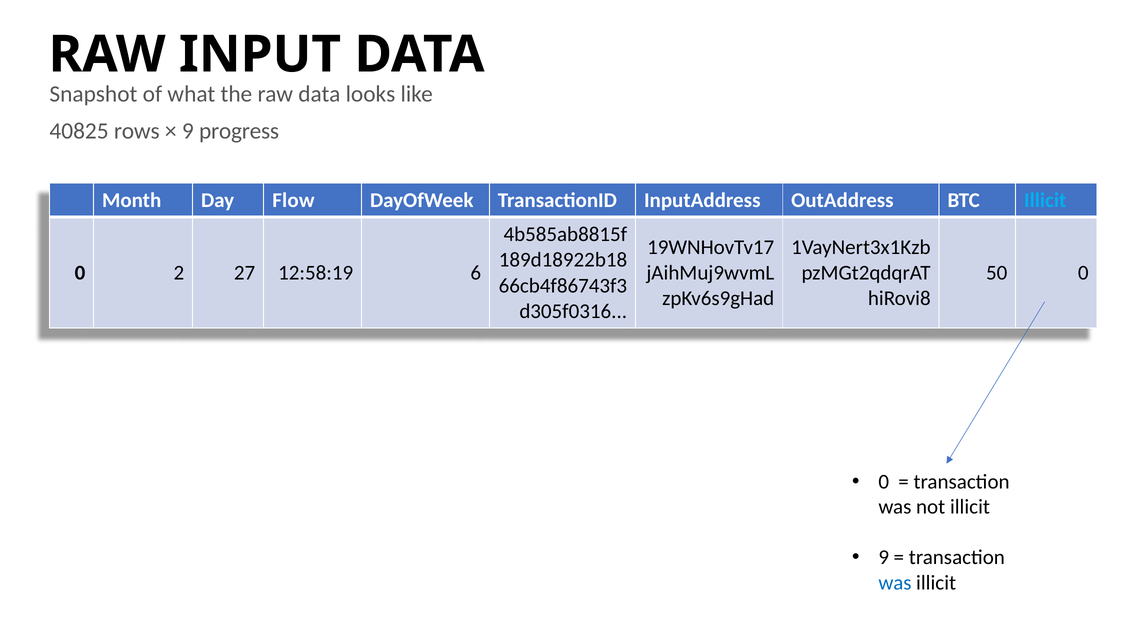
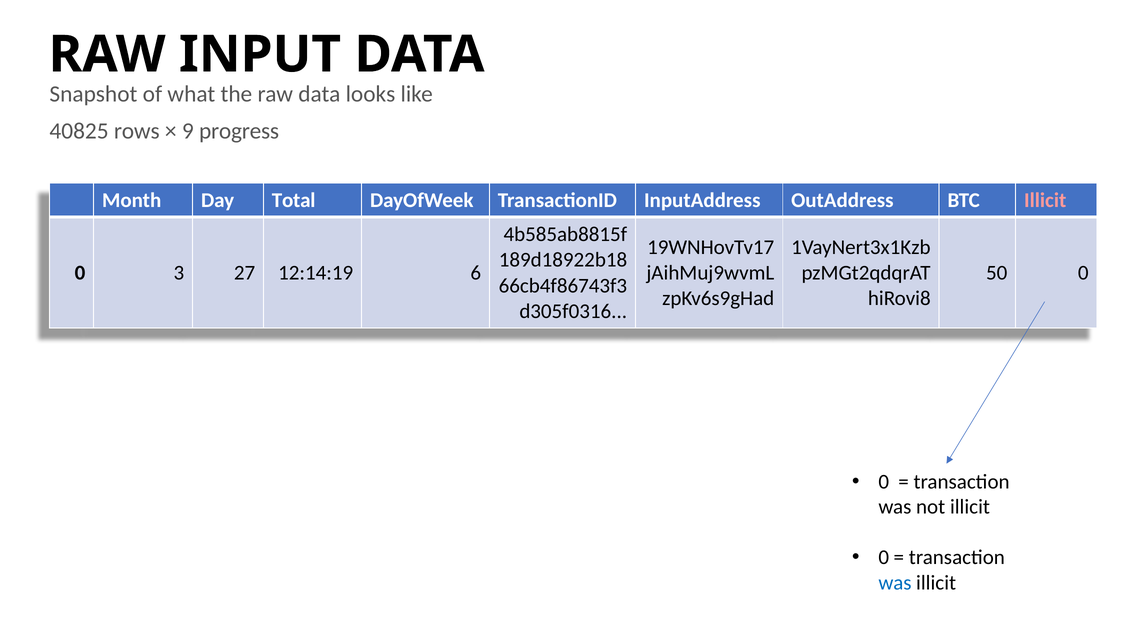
Flow: Flow -> Total (294, 201)
Illicit colour: light blue -> pink (1045, 201)
2: 2 -> 3 (179, 273)
12:58:19: 12:58:19 -> 12:14:19 (316, 273)
9: 9 -> 0 (884, 558)
